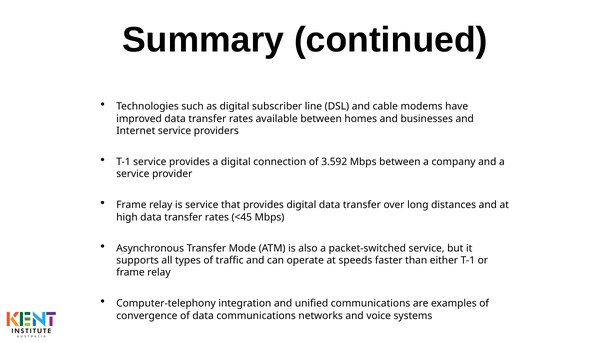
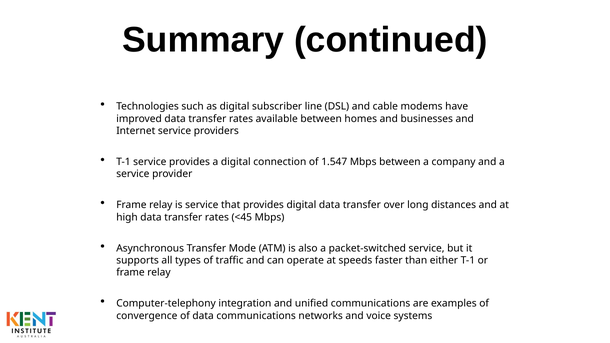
3.592: 3.592 -> 1.547 (334, 162)
